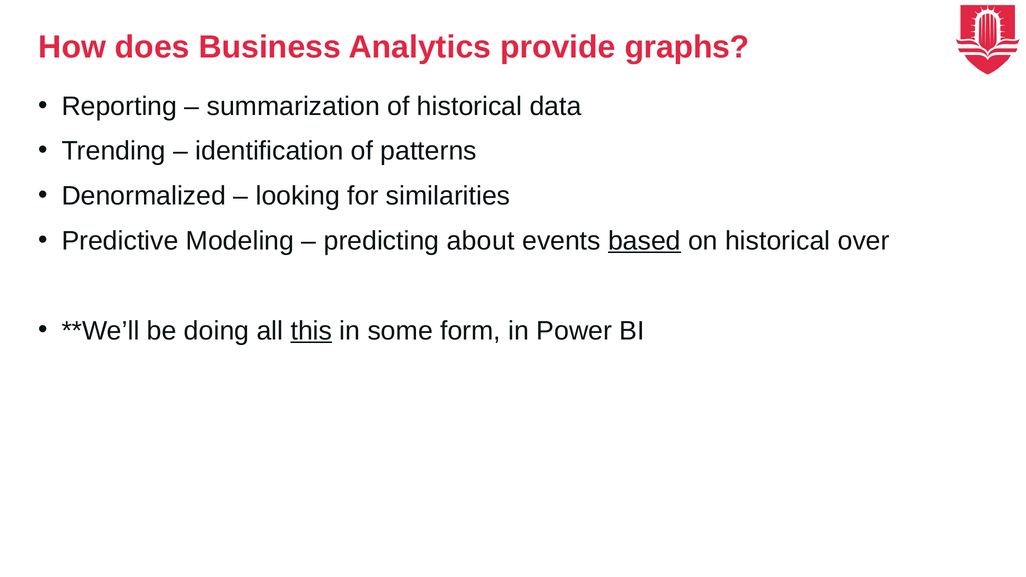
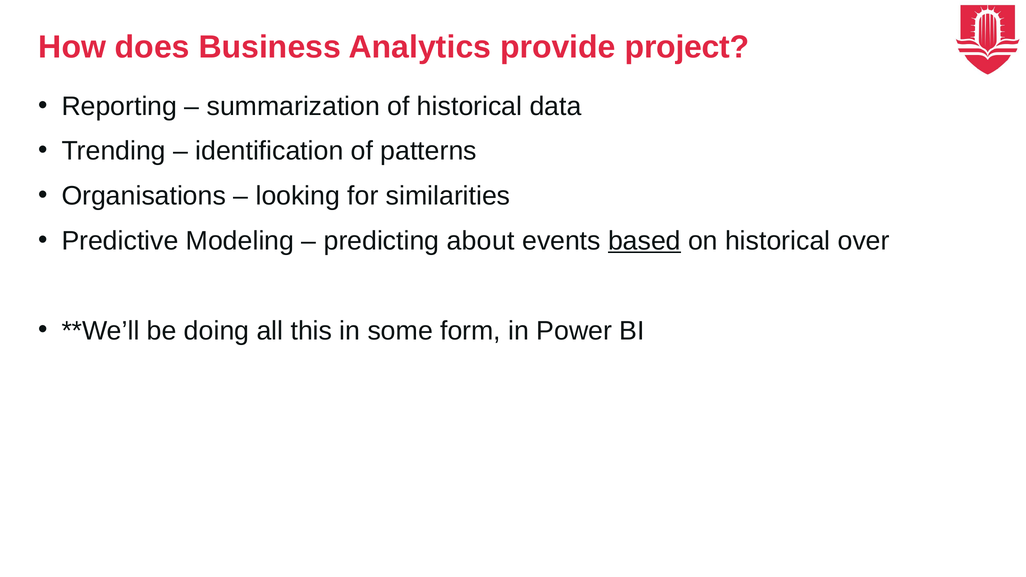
graphs: graphs -> project (687, 47)
Denormalized: Denormalized -> Organisations (144, 196)
this underline: present -> none (311, 331)
